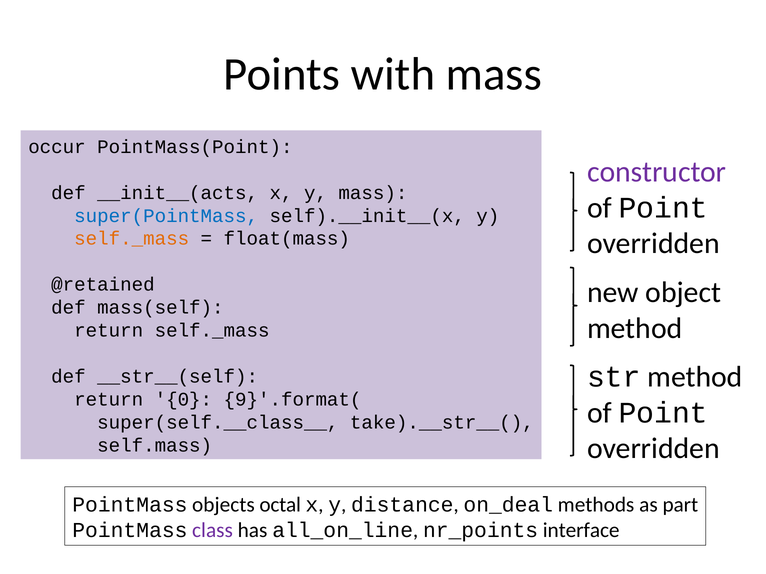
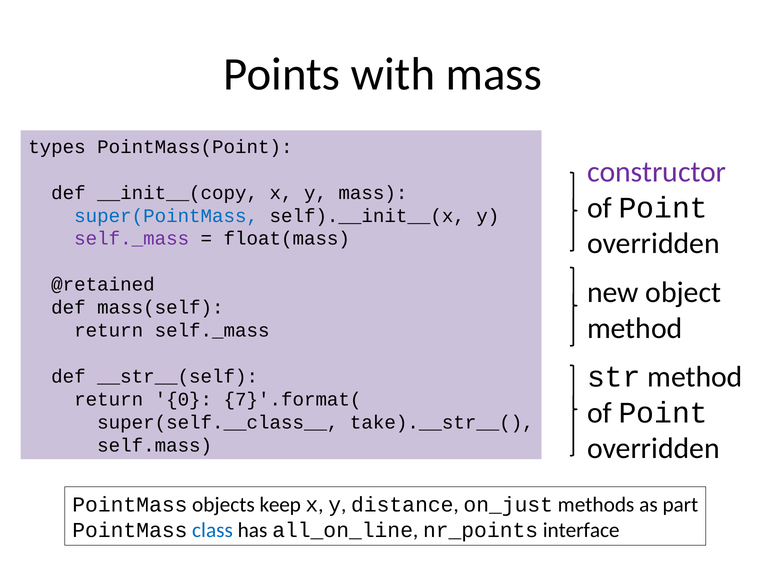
occur: occur -> types (57, 147)
__init__(acts: __init__(acts -> __init__(copy (178, 193)
self._mass colour: orange -> purple (132, 239)
9}'.format(: 9}'.format( -> 7}'.format( (293, 400)
octal: octal -> keep (280, 505)
on_deal: on_deal -> on_just (508, 505)
class colour: purple -> blue (213, 531)
